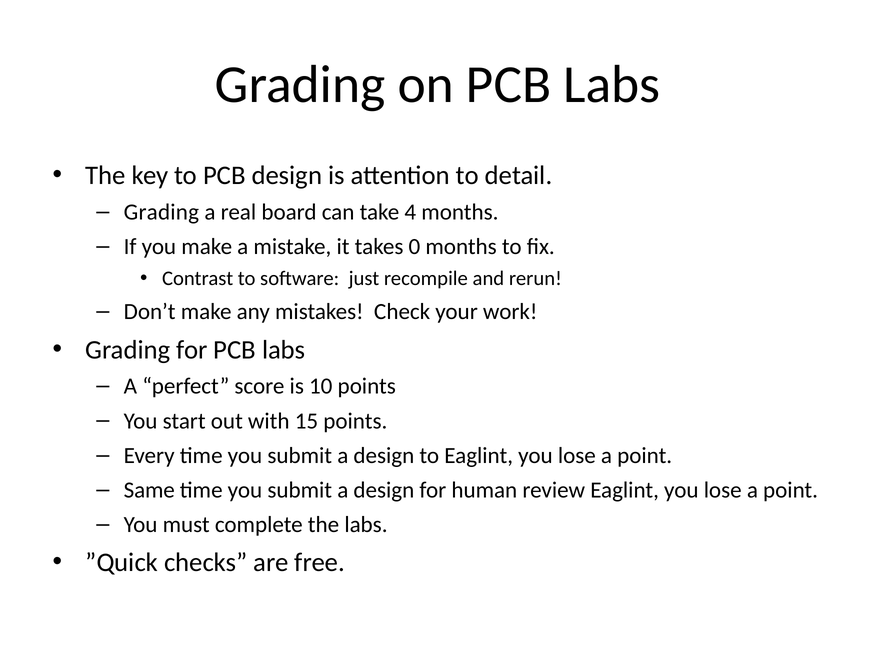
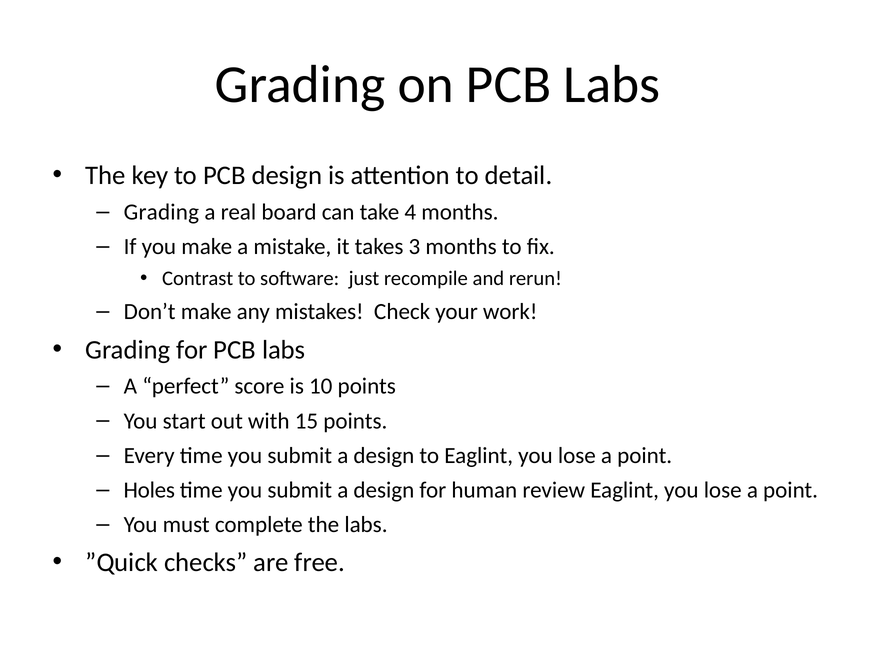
0: 0 -> 3 (414, 247)
Same: Same -> Holes (149, 490)
